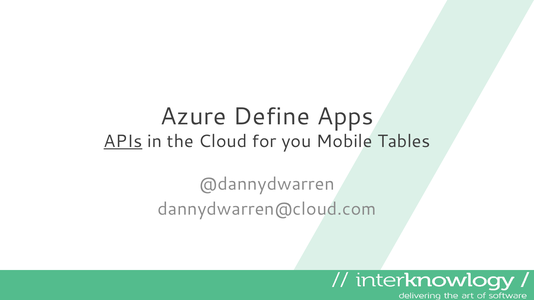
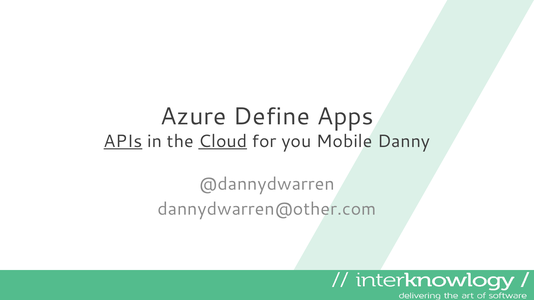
Cloud underline: none -> present (223, 141)
Tables: Tables -> Danny (404, 141)
dannydwarren@cloud.com: dannydwarren@cloud.com -> dannydwarren@other.com (267, 209)
